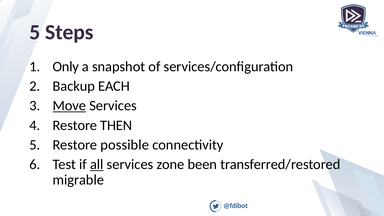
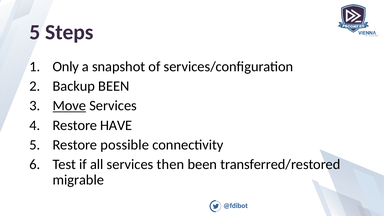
Backup EACH: EACH -> BEEN (114, 86)
THEN: THEN -> HAVE (116, 125)
all underline: present -> none (97, 164)
zone: zone -> then (170, 164)
